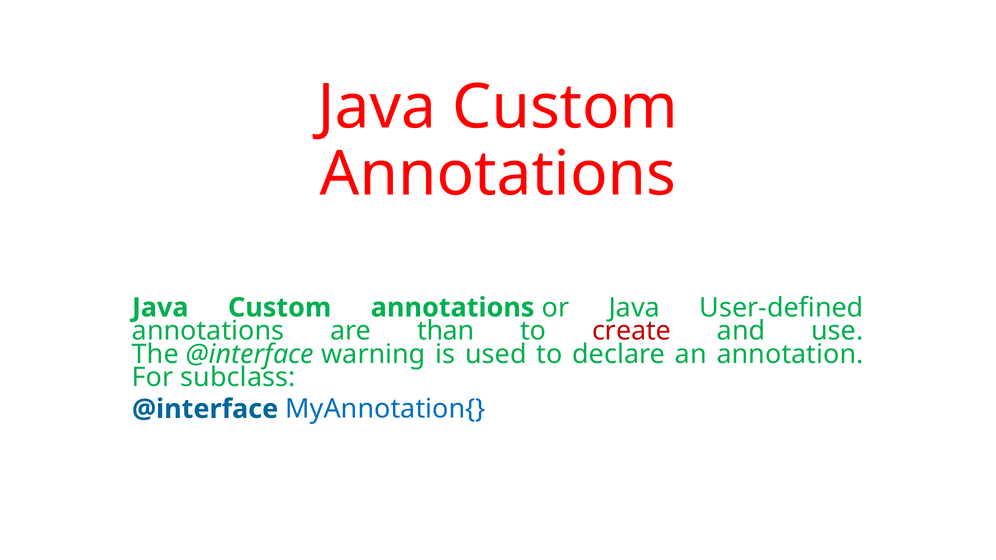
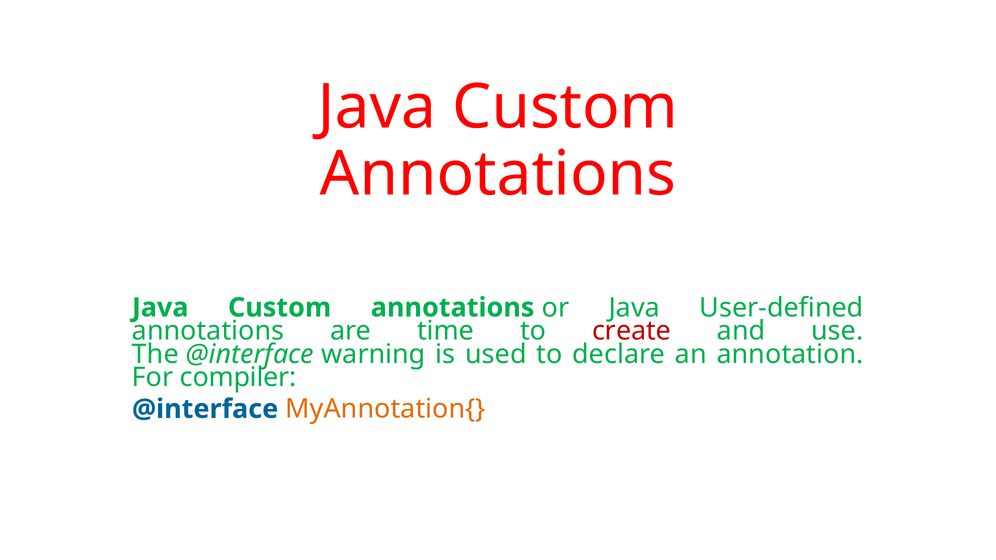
than: than -> time (446, 331)
subclass: subclass -> compiler (238, 378)
MyAnnotation{ colour: blue -> orange (386, 409)
